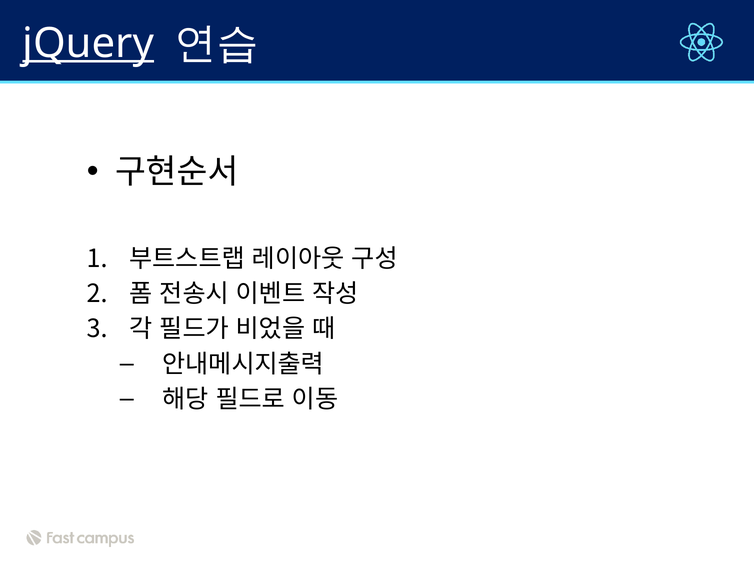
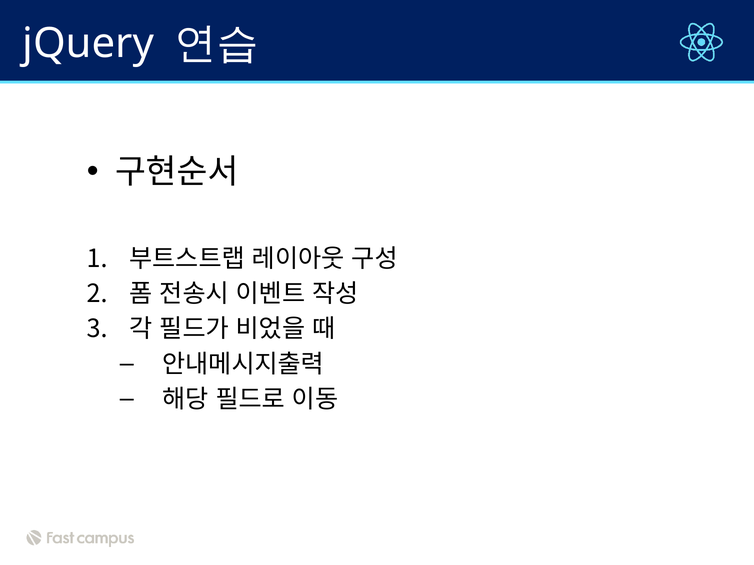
jQuery underline: present -> none (88, 43)
